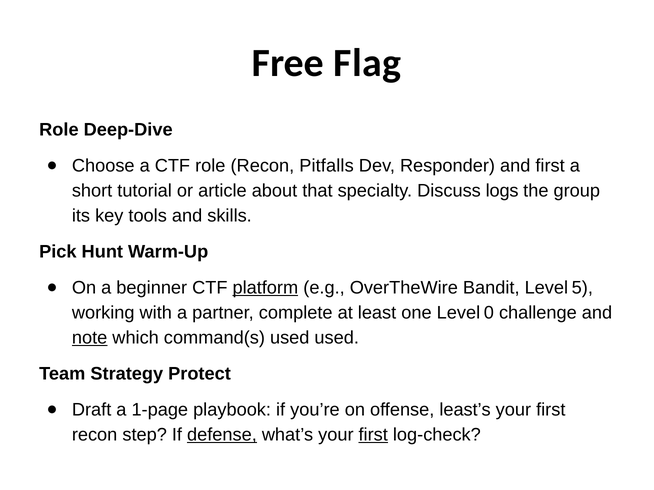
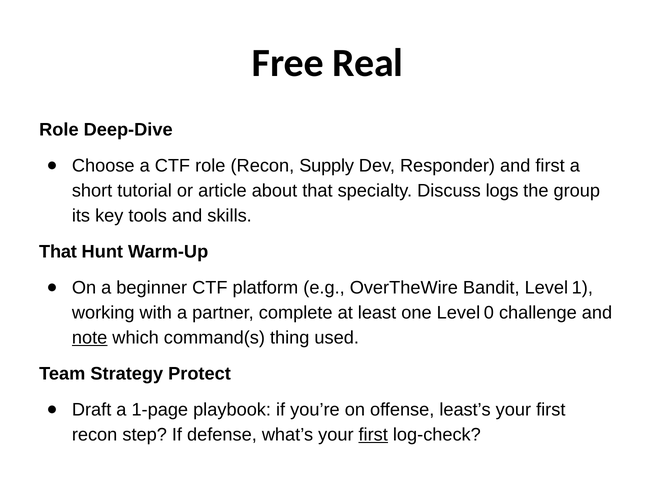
Flag: Flag -> Real (368, 63)
Pitfalls: Pitfalls -> Supply (327, 166)
Pick: Pick -> That (58, 252)
platform underline: present -> none (265, 288)
5: 5 -> 1 (582, 288)
command(s used: used -> thing (290, 338)
defense underline: present -> none (222, 435)
